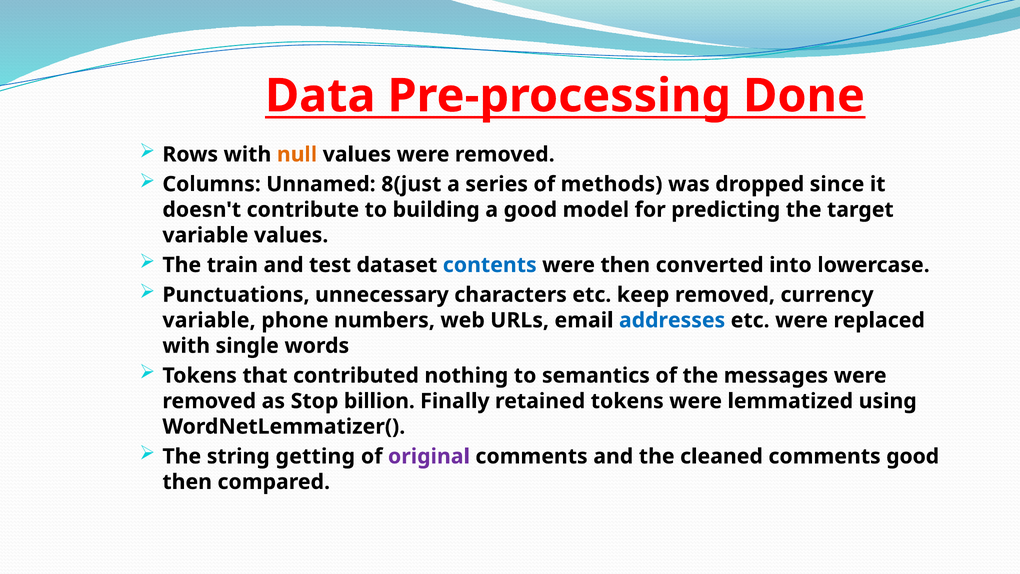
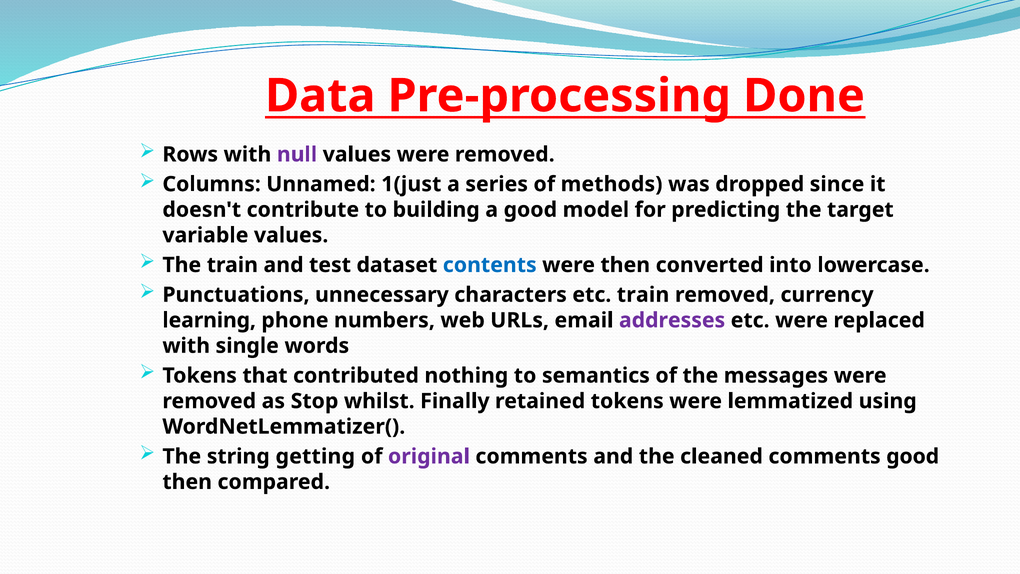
null colour: orange -> purple (297, 154)
8(just: 8(just -> 1(just (411, 184)
etc keep: keep -> train (643, 295)
variable: variable -> learning (209, 320)
addresses colour: blue -> purple (672, 320)
billion: billion -> whilst (379, 401)
